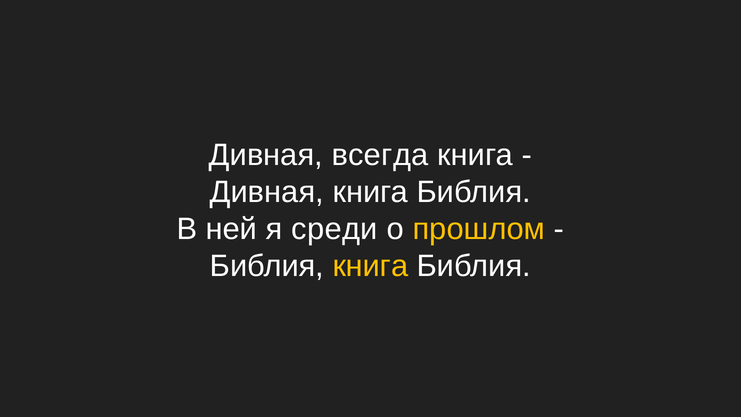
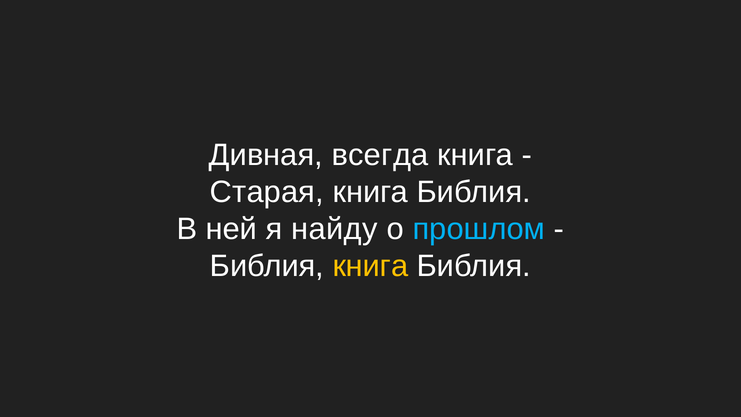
Дивная: Дивная -> Старая (267, 192)
среди: среди -> найду (335, 229)
прошлом colour: yellow -> light blue (479, 229)
